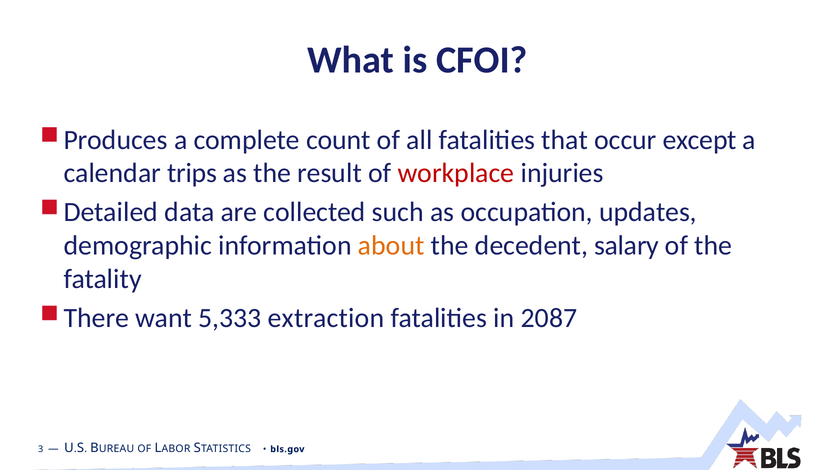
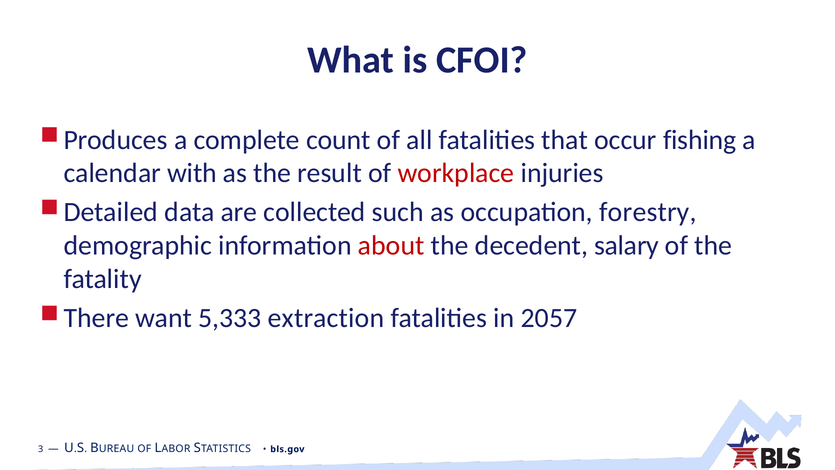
except: except -> fishing (700, 140)
trips: trips -> with (192, 173)
updates: updates -> forestry (648, 212)
about colour: orange -> red (391, 246)
2087: 2087 -> 2057 (549, 318)
